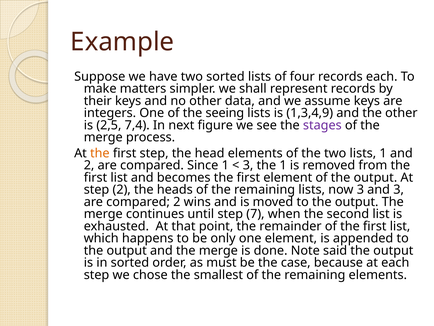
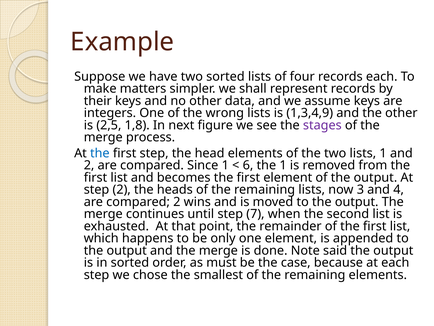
seeing: seeing -> wrong (225, 113)
7,4: 7,4 -> 1,8 (137, 125)
the colour: orange -> blue (100, 153)
3: 3 -> 6 (248, 165)
and 3: 3 -> 4 (399, 189)
